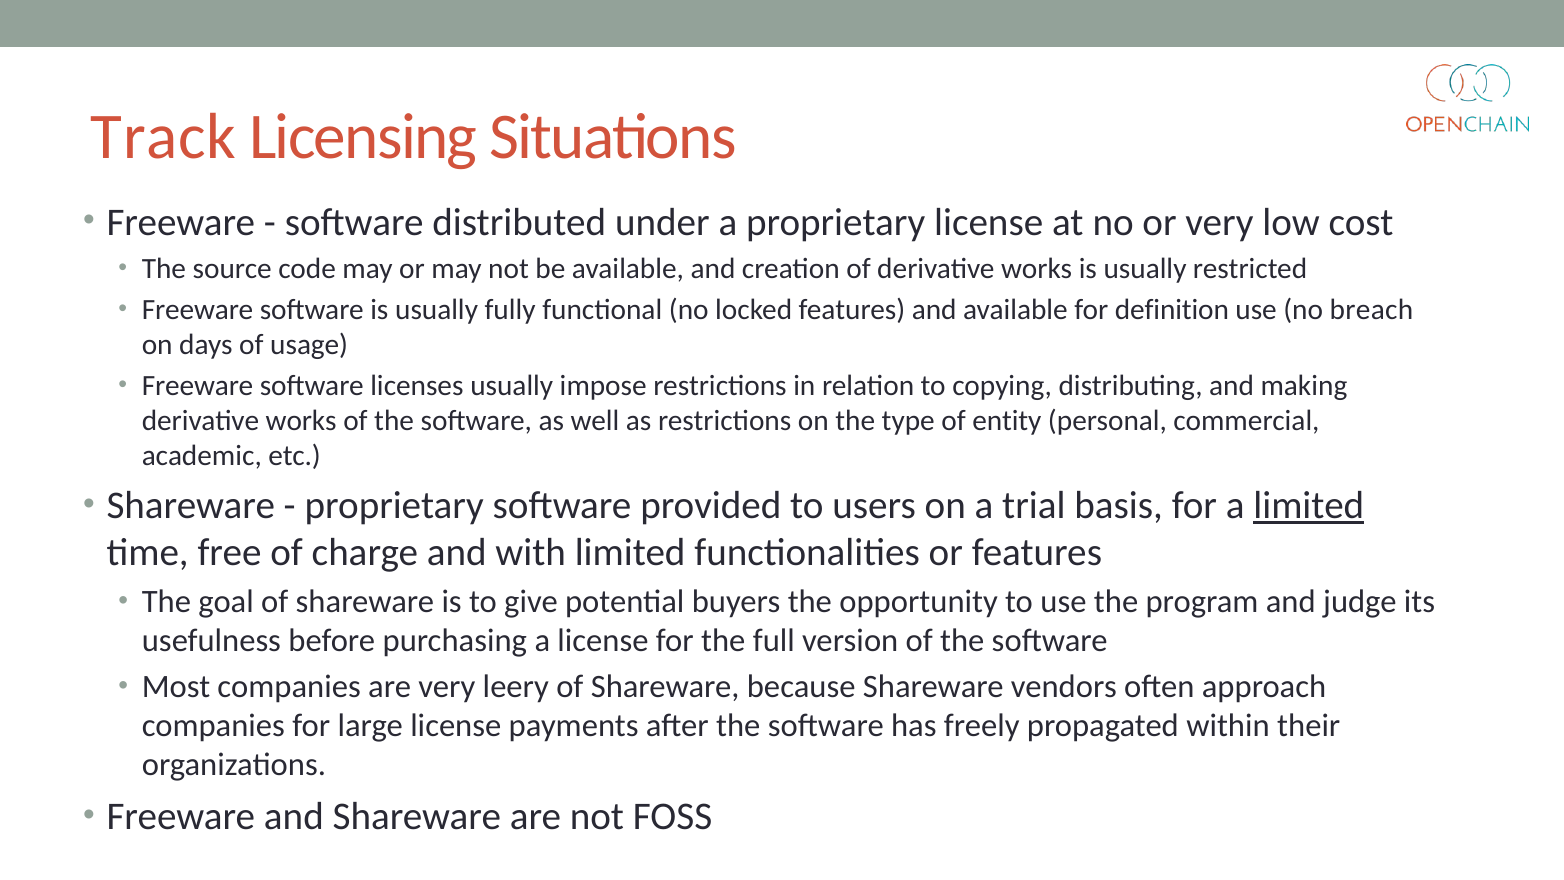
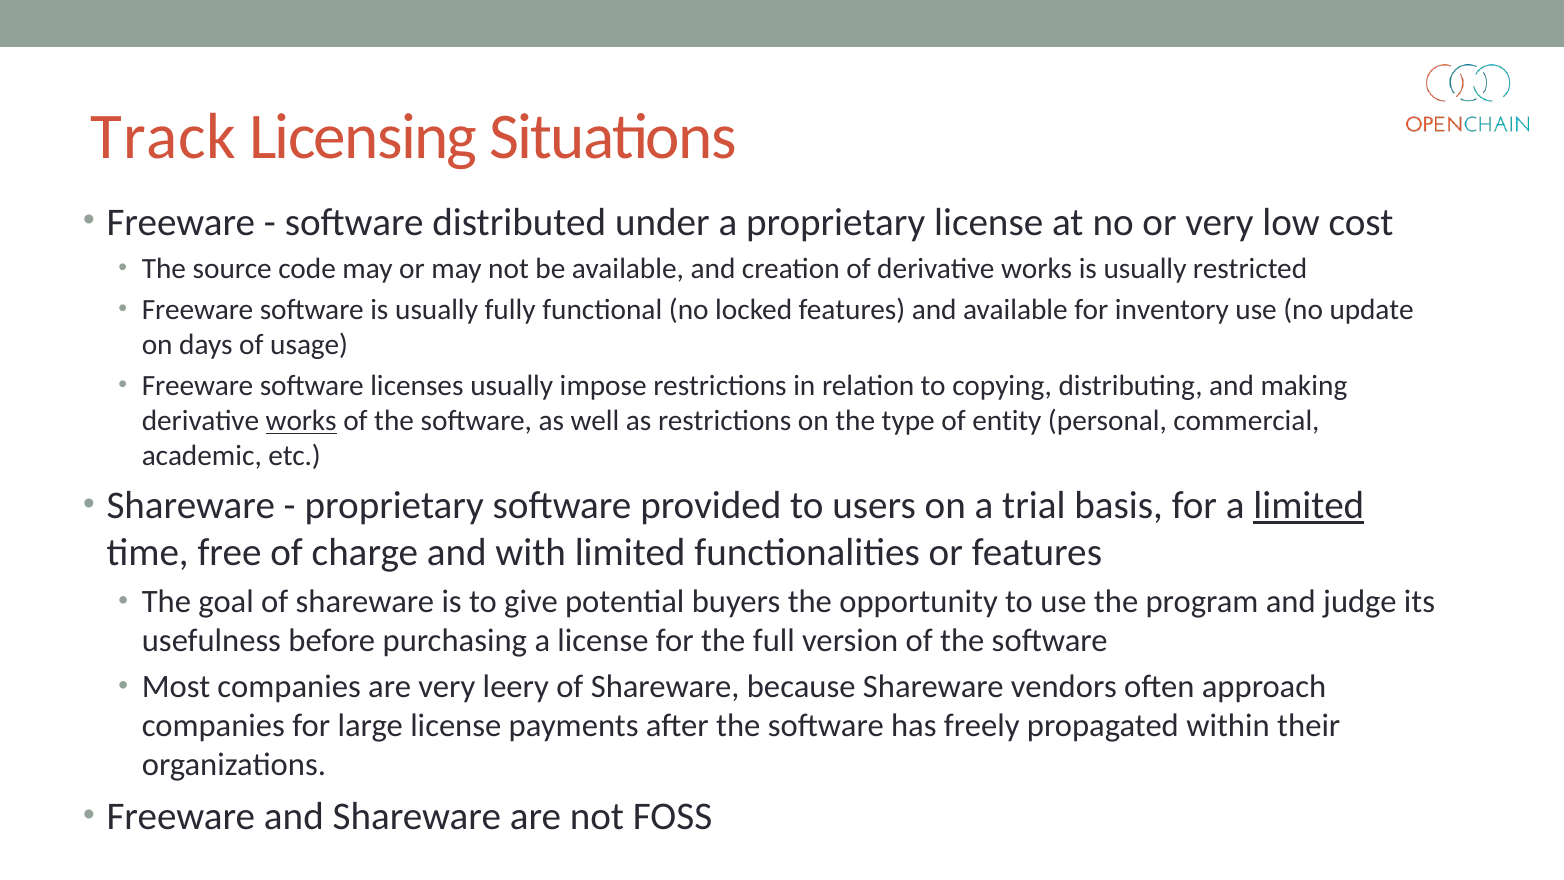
definition: definition -> inventory (1172, 309)
breach: breach -> update (1372, 309)
works underline: none -> present (301, 421)
